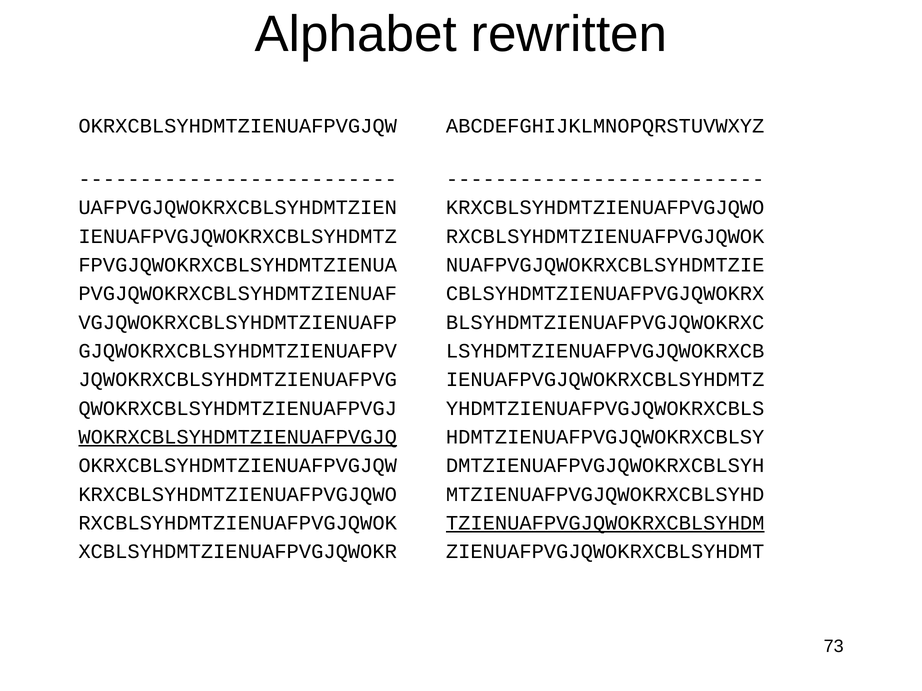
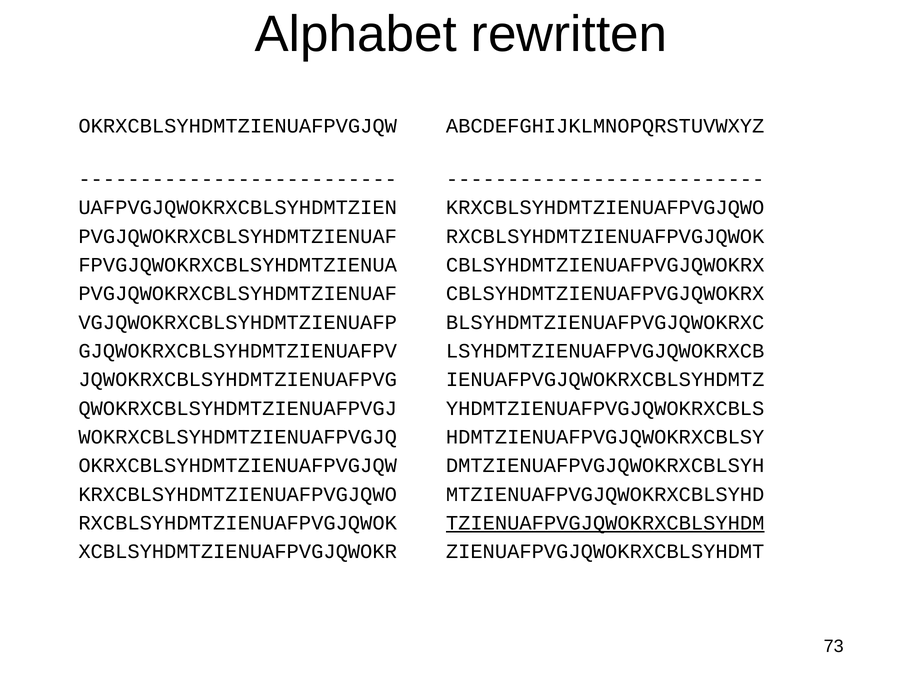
IENUAFPVGJQWOKRXCBLSYHDMTZ: IENUAFPVGJQWOKRXCBLSYHDMTZ -> PVGJQWOKRXCBLSYHDMTZIENUAF (238, 237)
FPVGJQWOKRXCBLSYHDMTZIENUA NUAFPVGJQWOKRXCBLSYHDMTZIE: NUAFPVGJQWOKRXCBLSYHDMTZIE -> CBLSYHDMTZIENUAFPVGJQWOKRX (605, 265)
WOKRXCBLSYHDMTZIENUAFPVGJQ underline: present -> none (238, 437)
